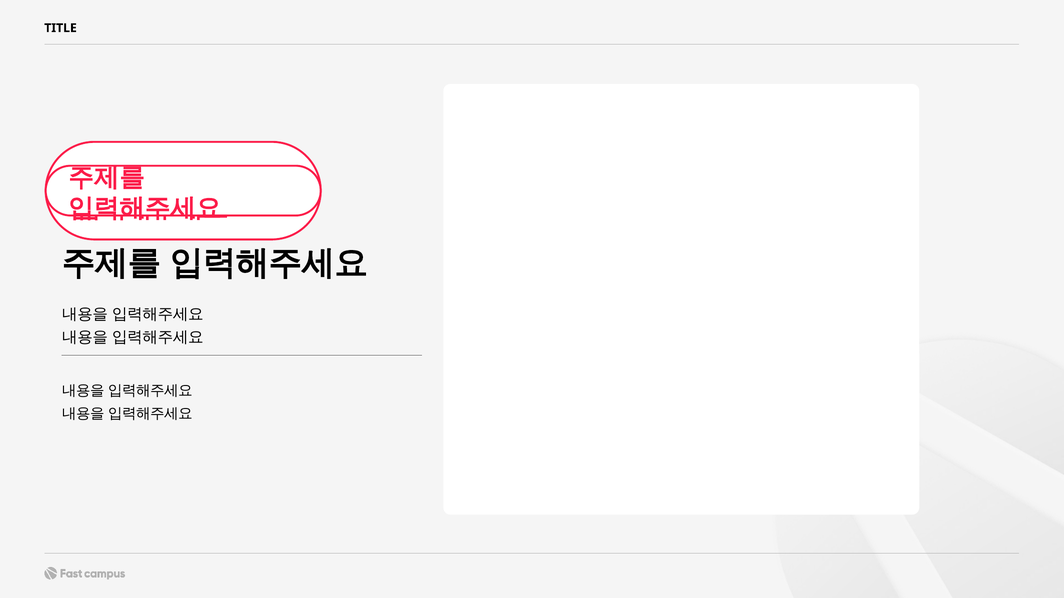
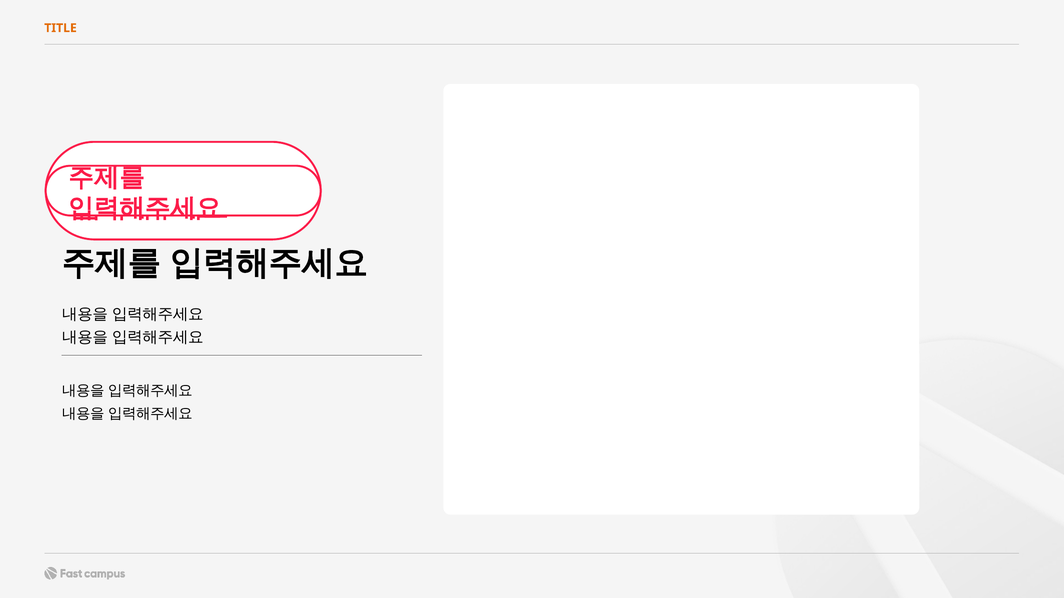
TITLE colour: black -> orange (61, 28)
